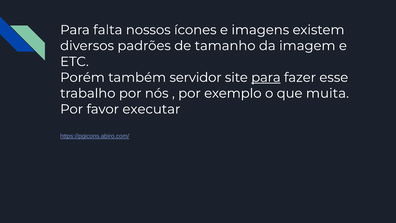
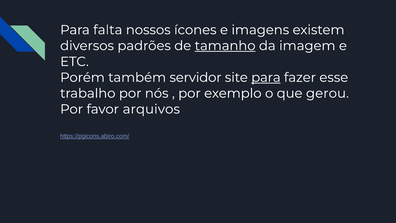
tamanho underline: none -> present (225, 46)
muita: muita -> gerou (327, 93)
executar: executar -> arquivos (151, 109)
